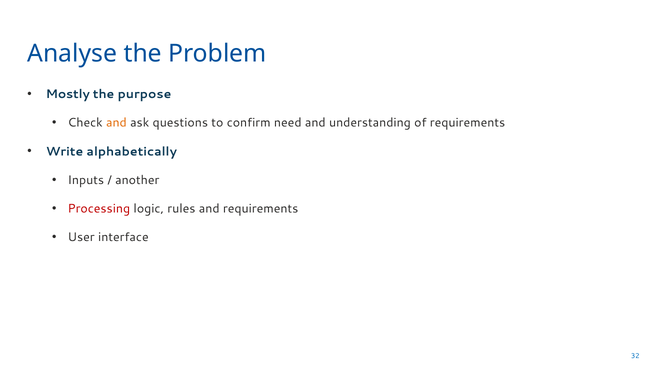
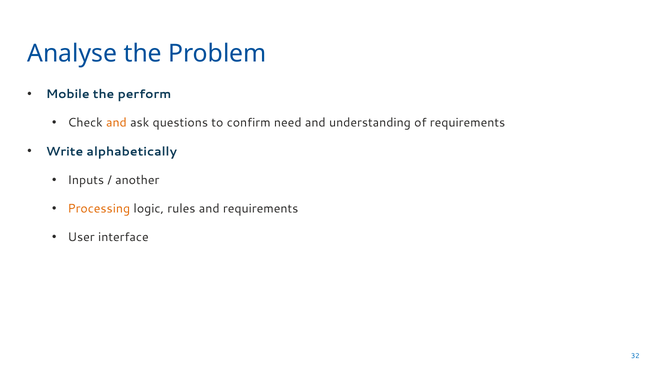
Mostly: Mostly -> Mobile (68, 94)
purpose: purpose -> perform (144, 94)
Processing colour: red -> orange (99, 209)
